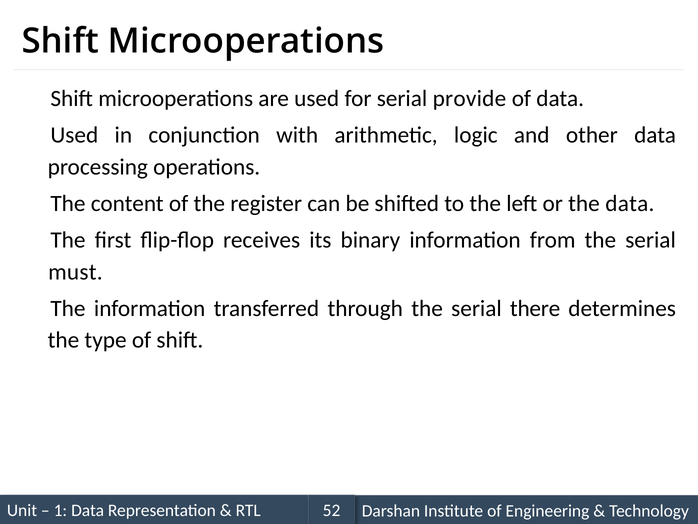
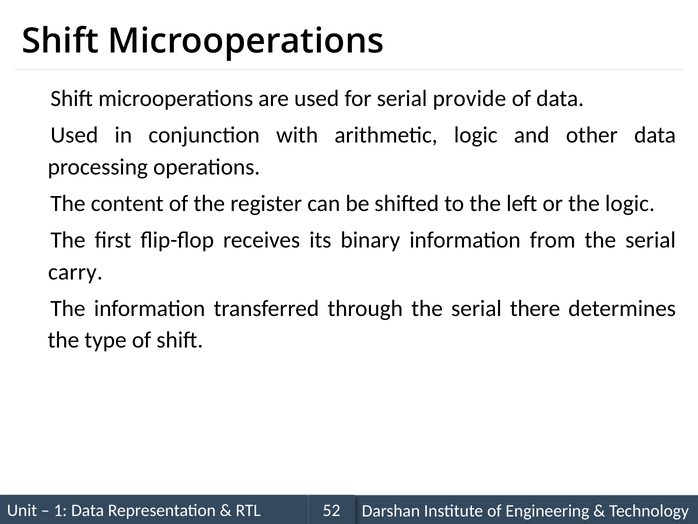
the data: data -> logic (630, 203)
must: must -> carry (75, 272)
